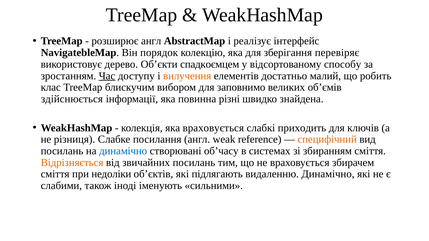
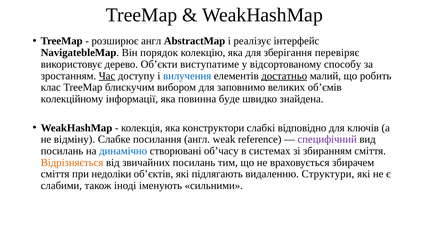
спадкоємцем: спадкоємцем -> виступатиме (210, 64)
вилучення colour: orange -> blue (187, 76)
достатньо underline: none -> present (284, 76)
здійснюється: здійснюється -> колекційному (72, 99)
різні: різні -> буде (229, 99)
яка враховується: враховується -> конструктори (213, 128)
приходить: приходить -> відповідно (302, 128)
різниця: різниця -> відміну (75, 140)
специфічний colour: orange -> purple (327, 140)
видаленню Динамічно: Динамічно -> Структури (328, 174)
